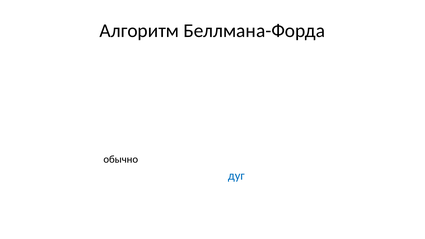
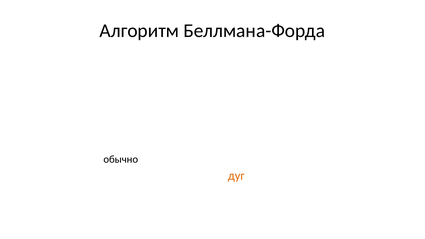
дуг colour: blue -> orange (236, 176)
